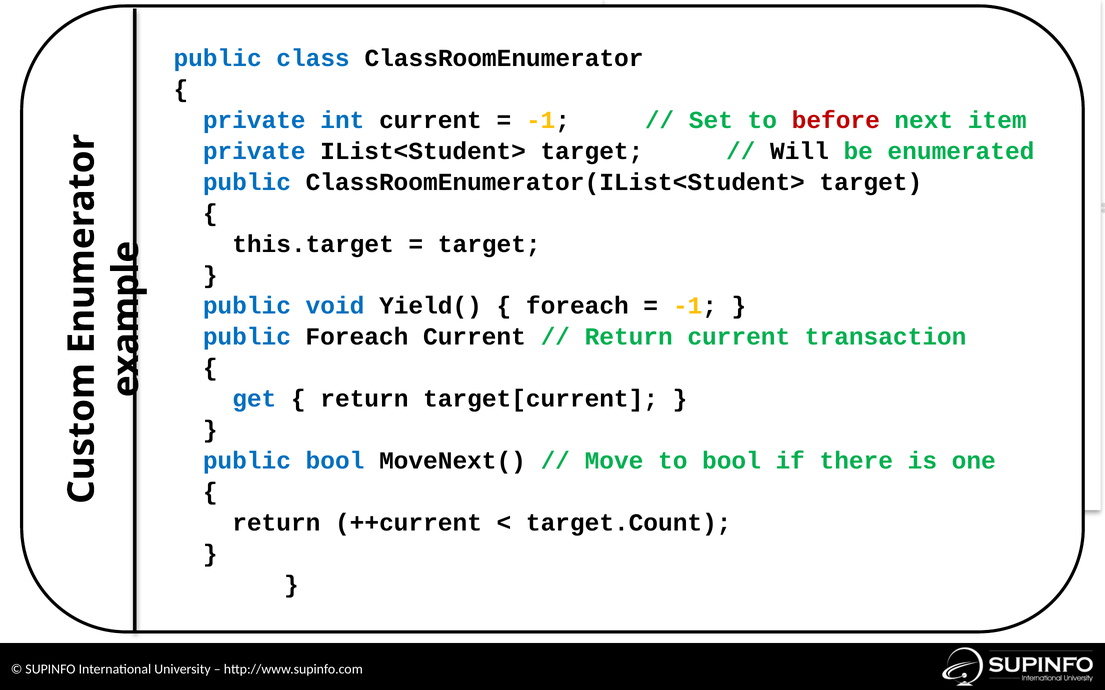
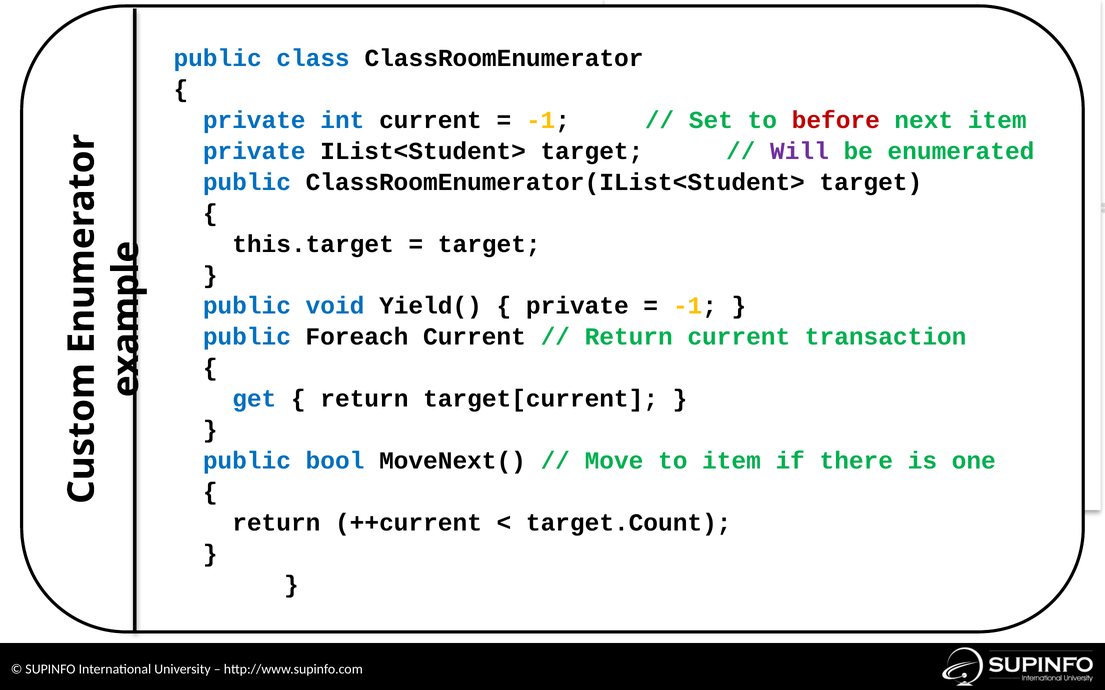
Will colour: black -> purple (799, 151)
foreach: foreach -> private (577, 306)
to bool: bool -> item (731, 461)
